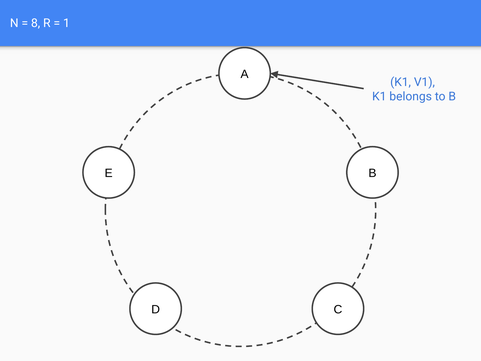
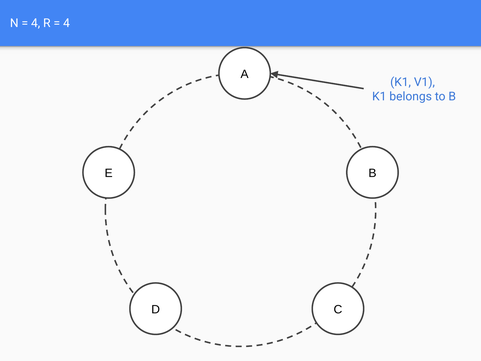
8: 8 -> 4 (36, 23)
1: 1 -> 4 (66, 23)
